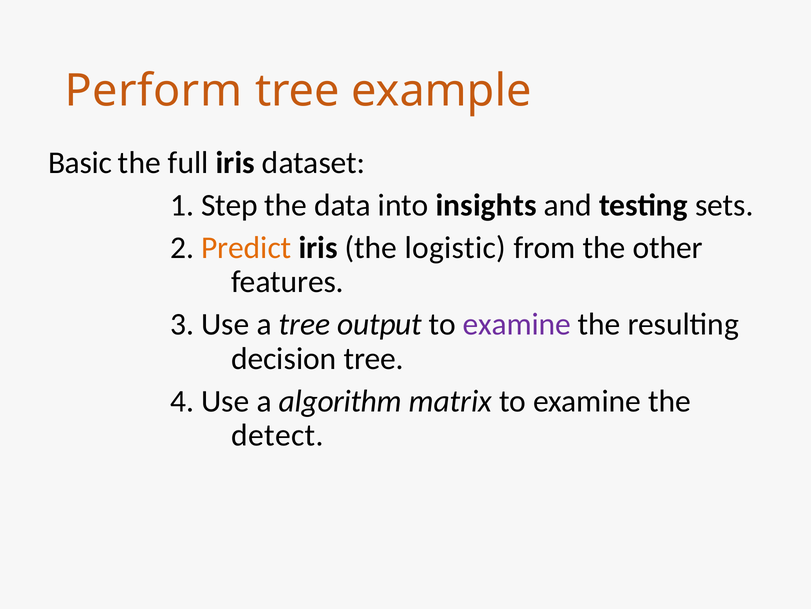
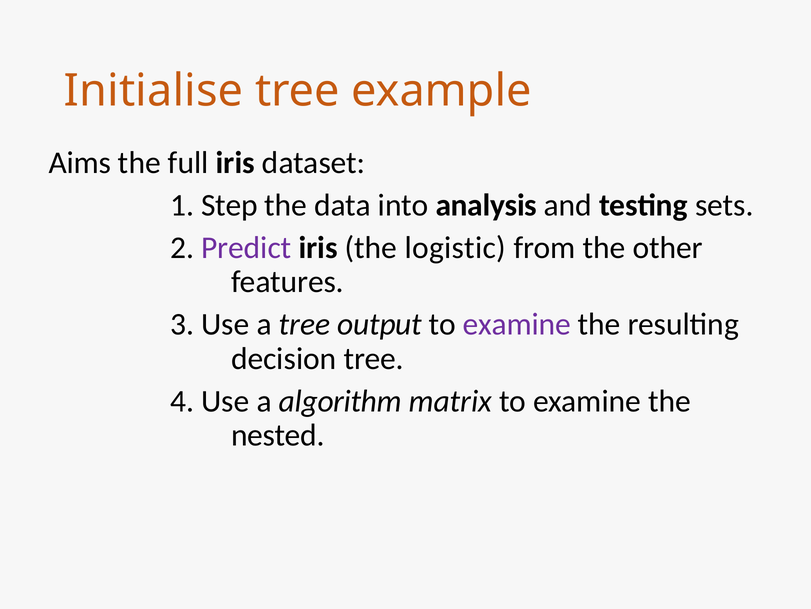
Perform: Perform -> Initialise (154, 91)
Basic: Basic -> Aims (80, 163)
insights: insights -> analysis (486, 205)
Predict colour: orange -> purple (246, 248)
detect: detect -> nested (278, 435)
